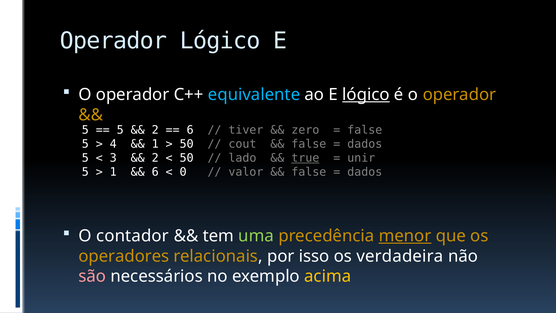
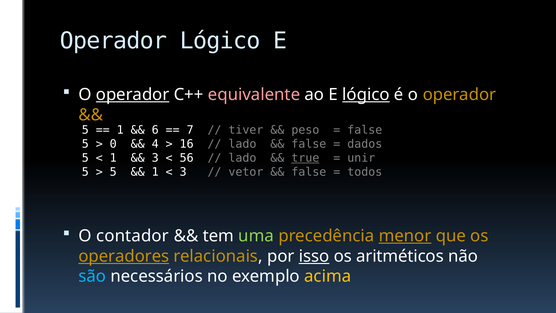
operador underline: none -> present (133, 95)
equivalente colour: light blue -> pink (254, 95)
5: 5 -> 1 (120, 130)
2: 2 -> 6 (155, 130)
6: 6 -> 7 (190, 130)
zero: zero -> peso (305, 130)
4: 4 -> 0 (113, 144)
1: 1 -> 4 (155, 144)
50: 50 -> 16 (187, 144)
cout: cout -> lado (242, 144)
3: 3 -> 1 (113, 158)
2: 2 -> 3 (155, 158)
50: 50 -> 56 (187, 158)
1: 1 -> 5 (113, 172)
6: 6 -> 1 (155, 172)
0: 0 -> 3 (183, 172)
valor: valor -> vetor (246, 172)
dados: dados -> todos (365, 172)
operadores underline: none -> present (124, 256)
isso underline: none -> present (314, 256)
verdadeira: verdadeira -> aritméticos (400, 256)
são colour: pink -> light blue (92, 276)
